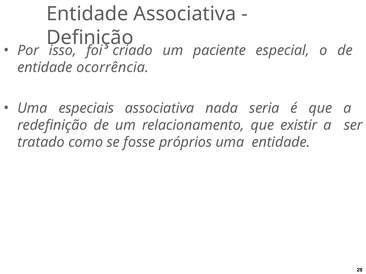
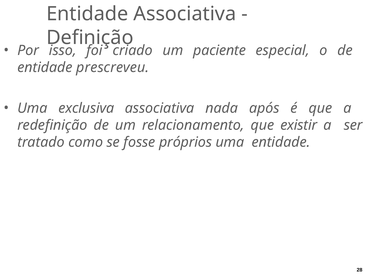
ocorrência: ocorrência -> prescreveu (113, 68)
especiais: especiais -> exclusiva (86, 108)
seria: seria -> após (264, 108)
